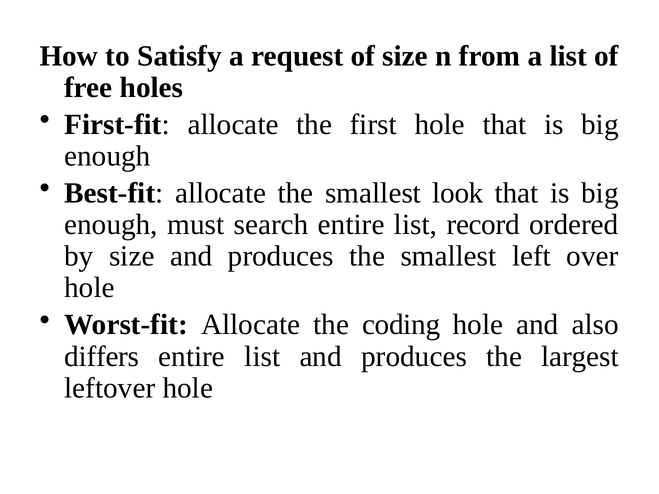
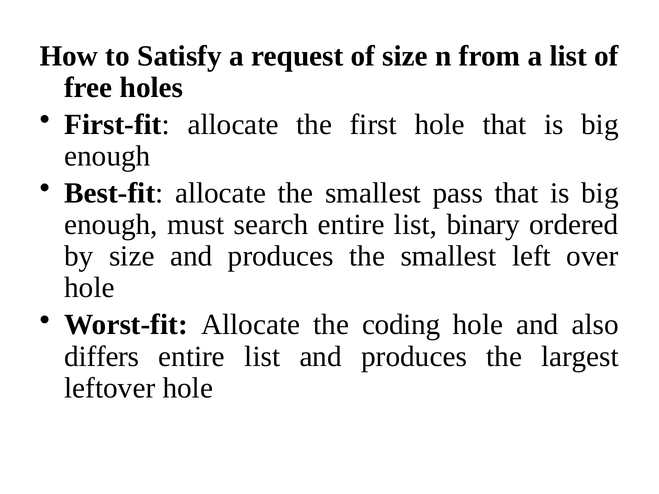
look: look -> pass (458, 193)
record: record -> binary (483, 225)
